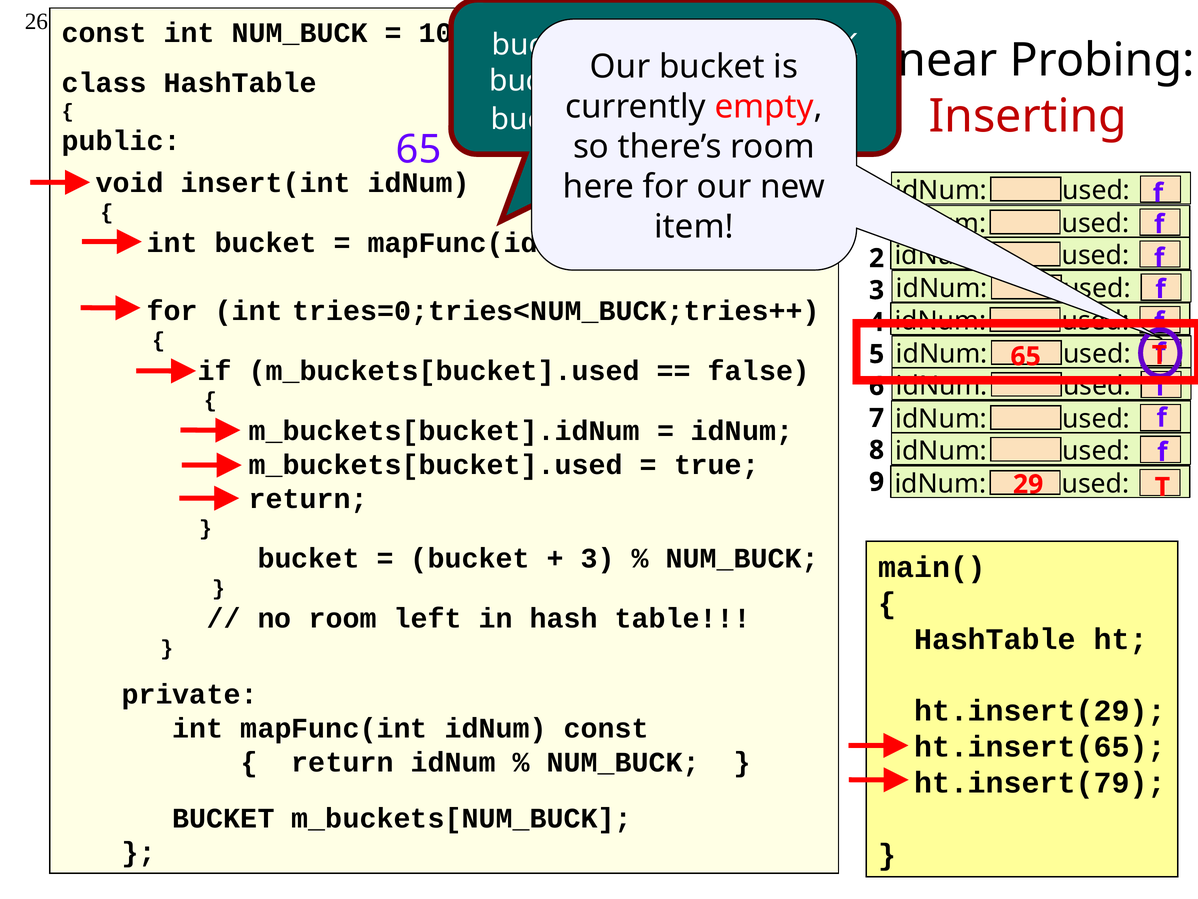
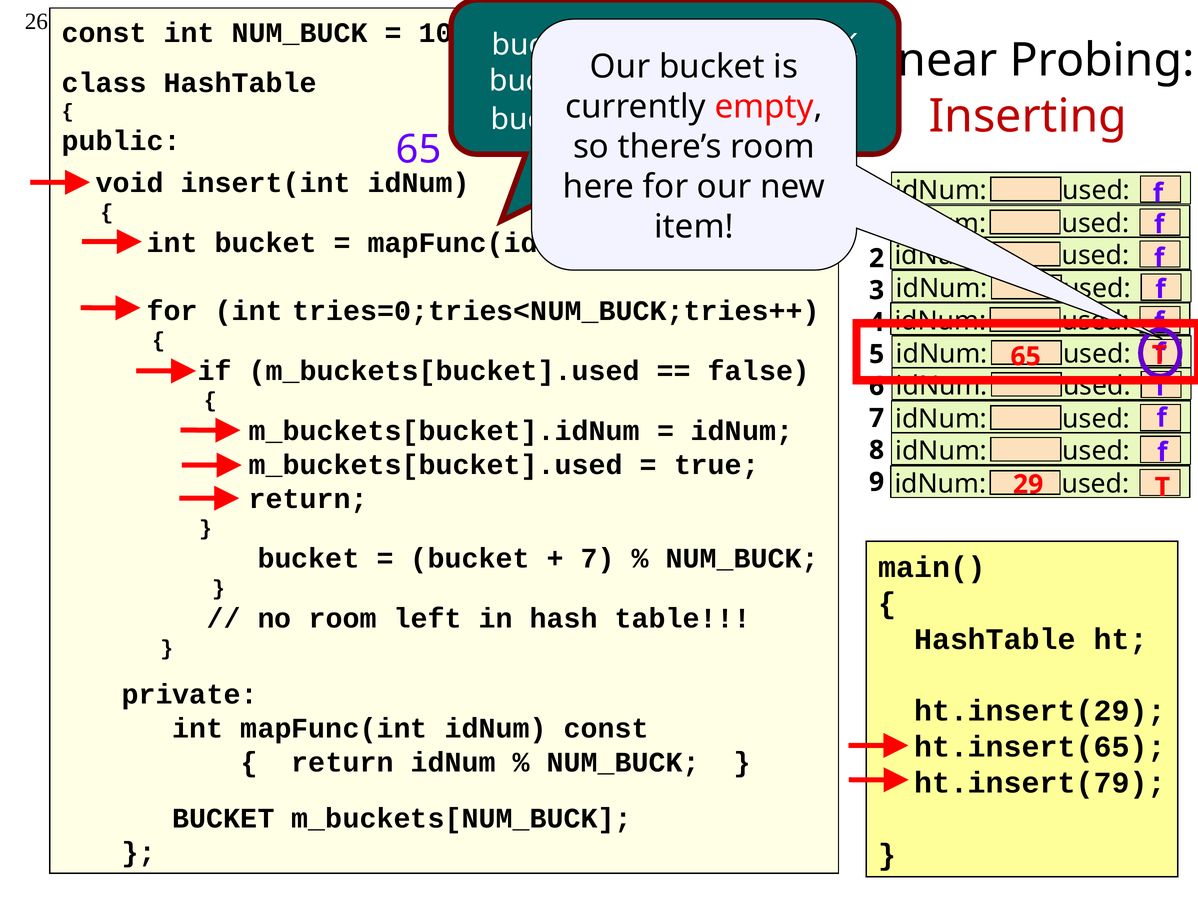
3: 3 -> 7 (598, 558)
